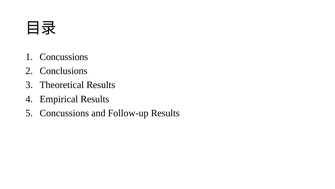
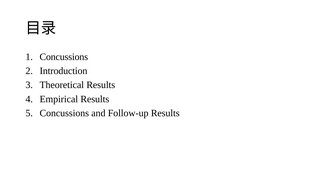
Conclusions: Conclusions -> Introduction (64, 71)
